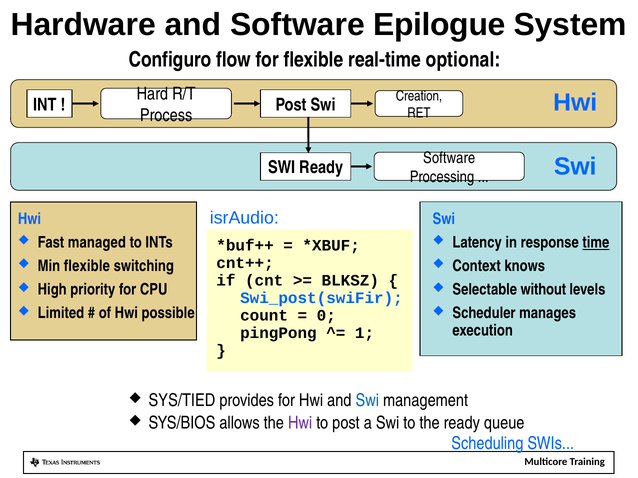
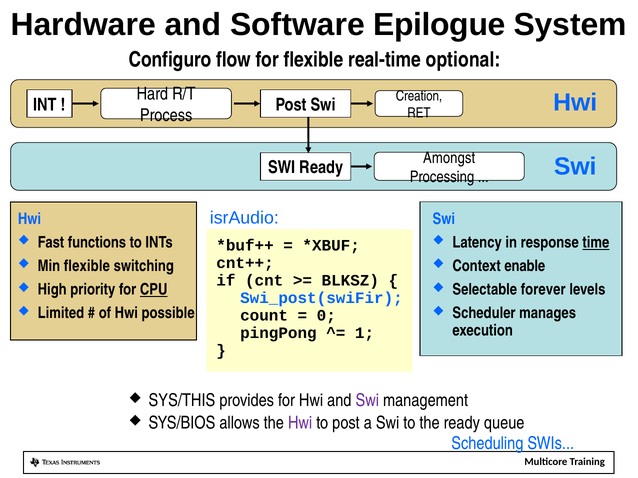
Software: Software -> Amongst (449, 158)
managed: managed -> functions (97, 243)
knows: knows -> enable (525, 266)
CPU underline: none -> present (154, 290)
without: without -> forever (543, 290)
SYS/TIED: SYS/TIED -> SYS/THIS (182, 401)
Swi colour: blue -> purple (367, 401)
